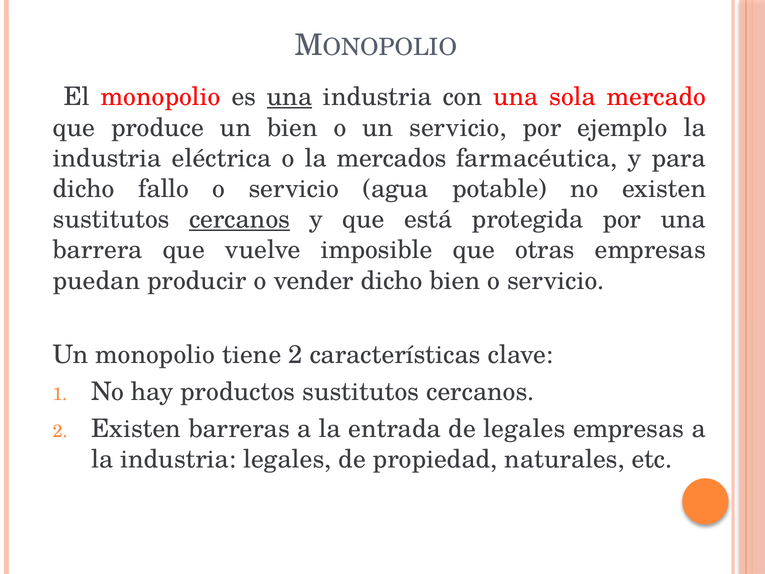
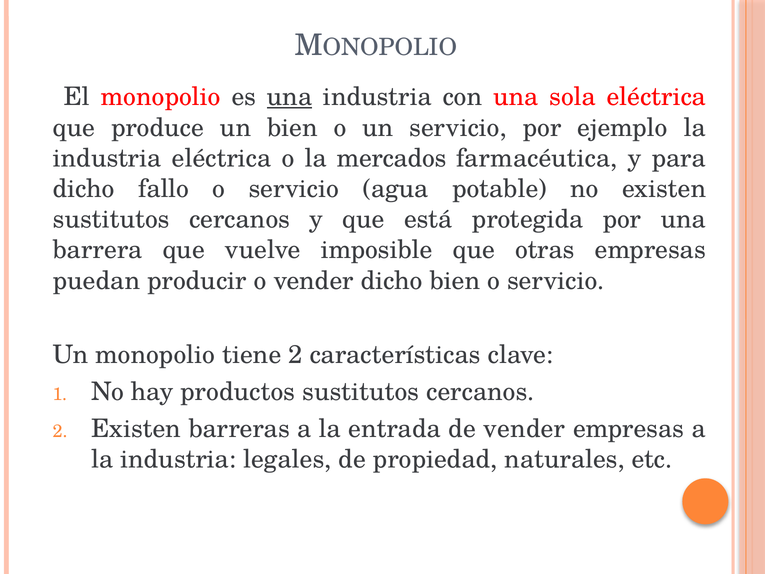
sola mercado: mercado -> eléctrica (656, 97)
cercanos underline: present -> none (240, 219)
de legales: legales -> vender (524, 428)
